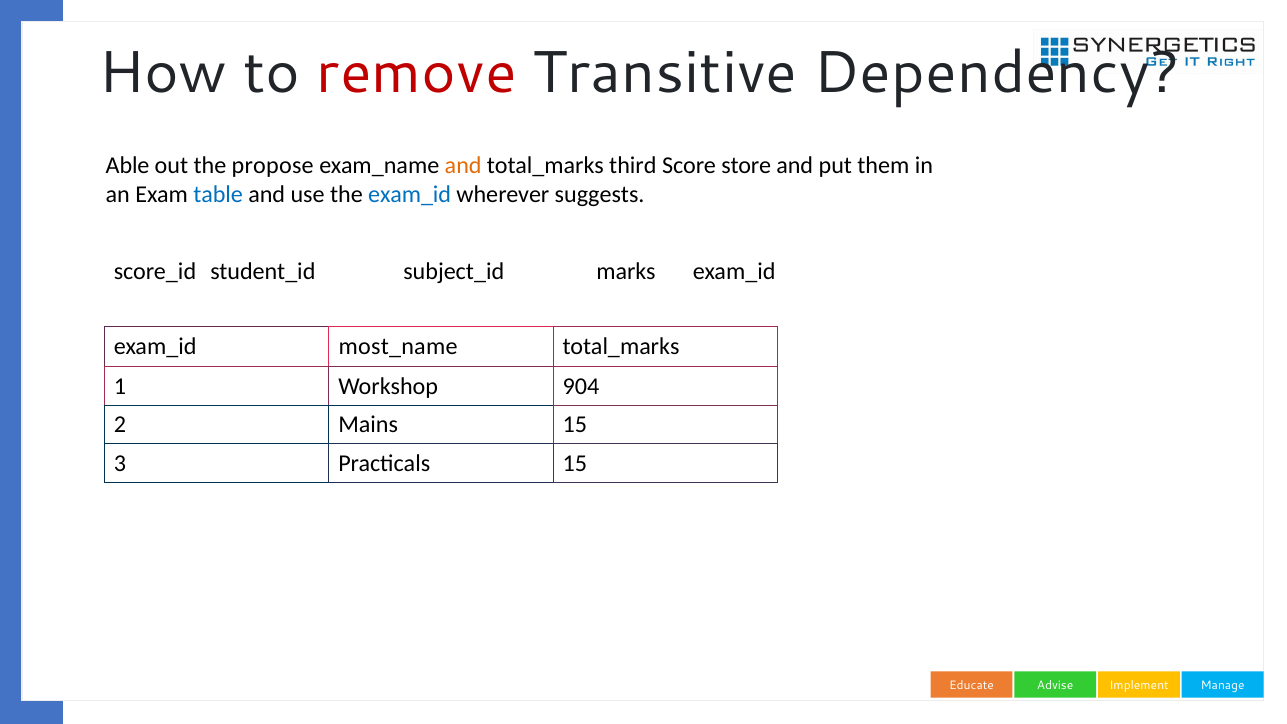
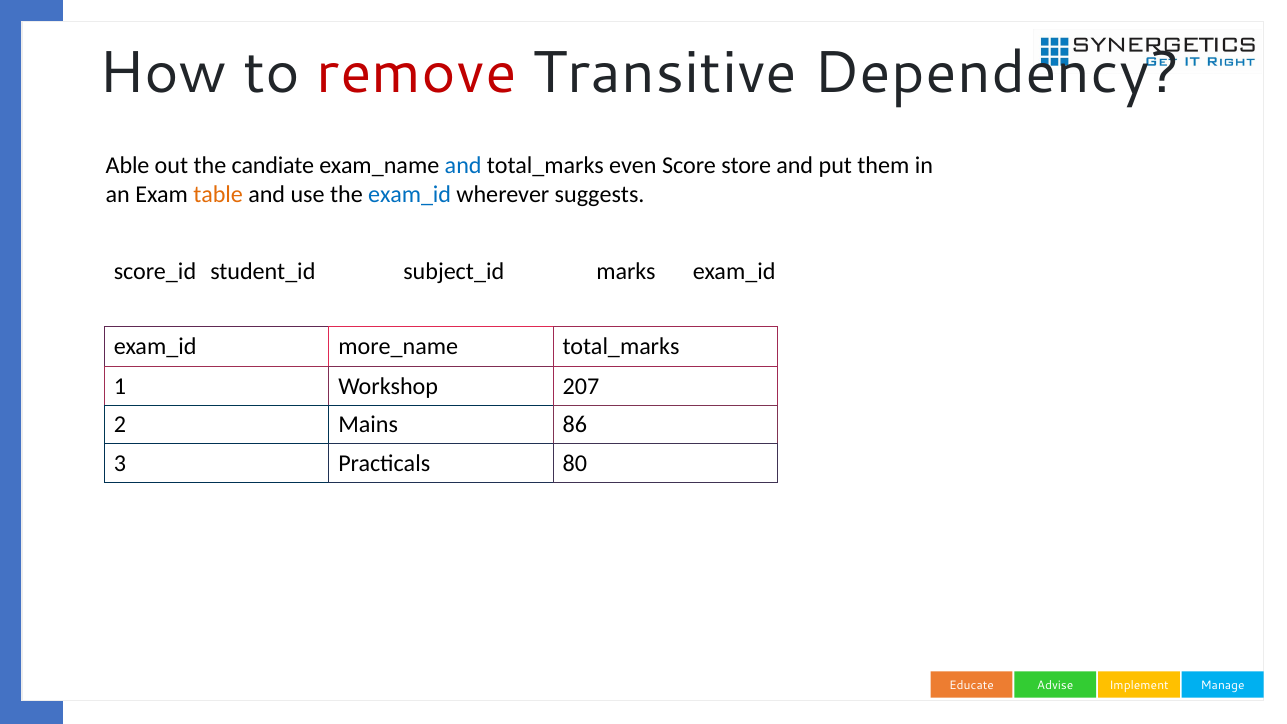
propose: propose -> candiate (273, 165)
and colour: orange -> blue (463, 165)
third: third -> even (633, 165)
table colour: blue -> orange (218, 194)
most_name: most_name -> more_name (398, 347)
904: 904 -> 207 (581, 386)
Mains 15: 15 -> 86 (575, 425)
Practicals 15: 15 -> 80 (575, 464)
